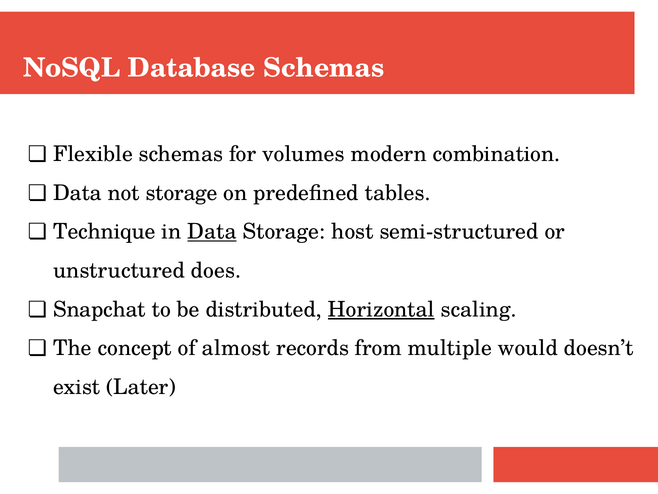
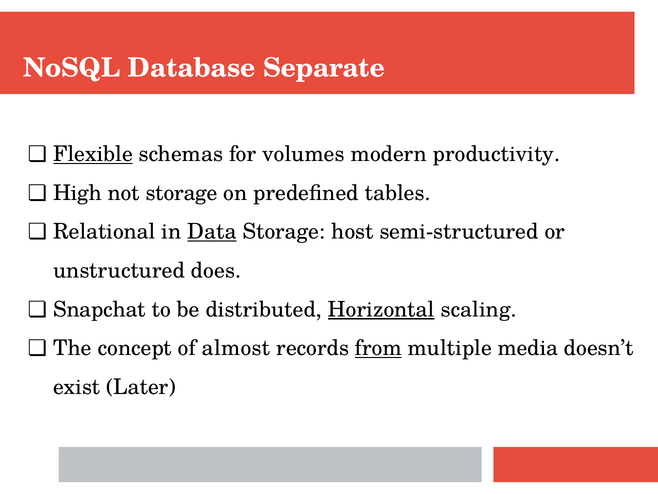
Database Schemas: Schemas -> Separate (324, 68)
Flexible underline: none -> present (93, 154)
combination: combination -> productivity (497, 154)
Data: Data -> High (78, 193)
Technique: Technique -> Relational (104, 232)
from underline: none -> present (378, 348)
would: would -> media (528, 348)
